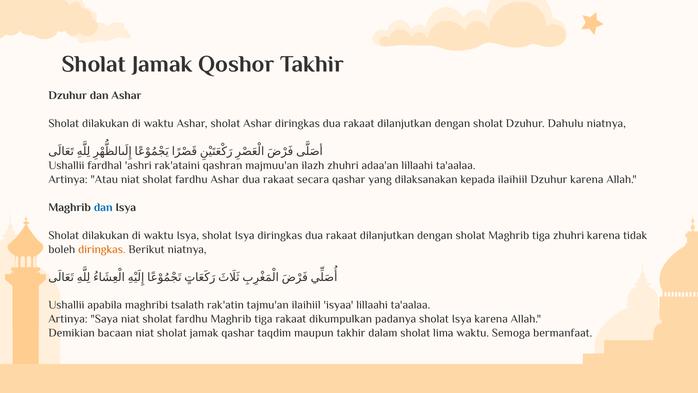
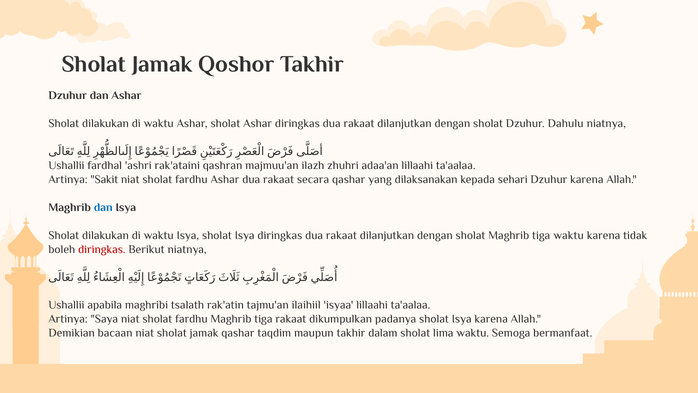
Atau: Atau -> Sakit (104, 179)
kepada ilaihiil: ilaihiil -> sehari (513, 179)
tiga zhuhri: zhuhri -> waktu (569, 235)
diringkas colour: orange -> red (102, 249)
